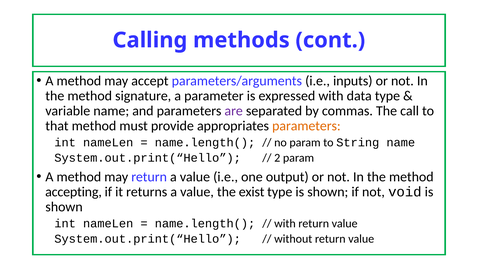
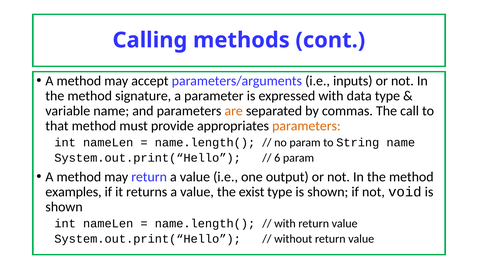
are colour: purple -> orange (234, 111)
2: 2 -> 6 (277, 158)
accepting: accepting -> examples (73, 192)
